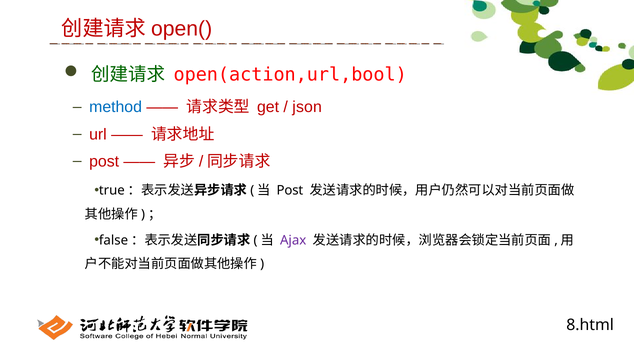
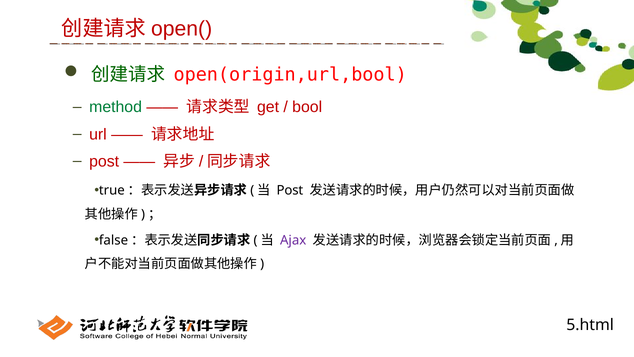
open(action,url,bool: open(action,url,bool -> open(origin,url,bool (290, 75)
method colour: blue -> green (116, 107)
json: json -> bool (307, 107)
8.html: 8.html -> 5.html (590, 325)
